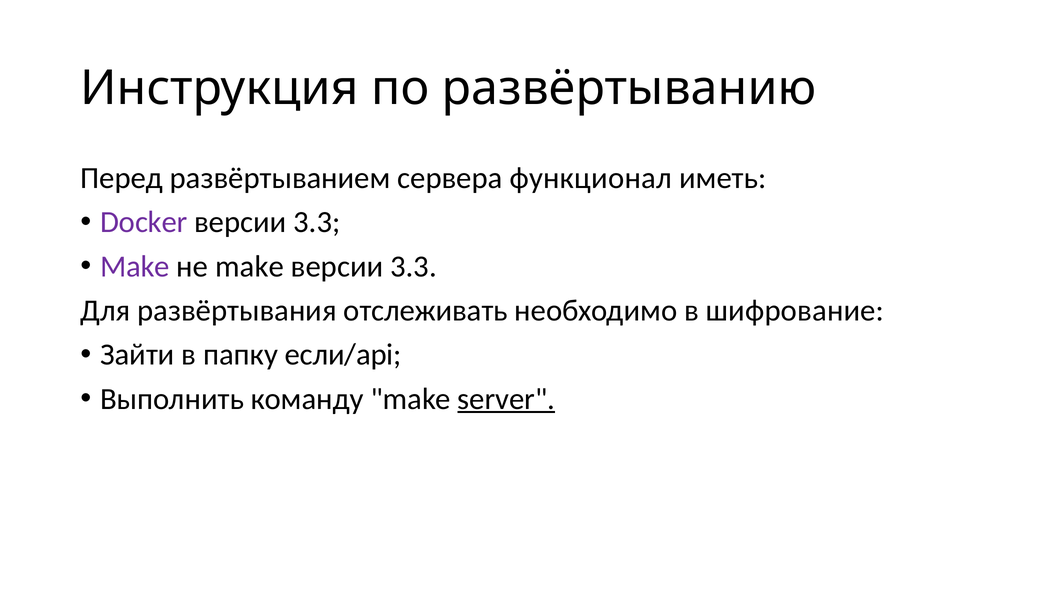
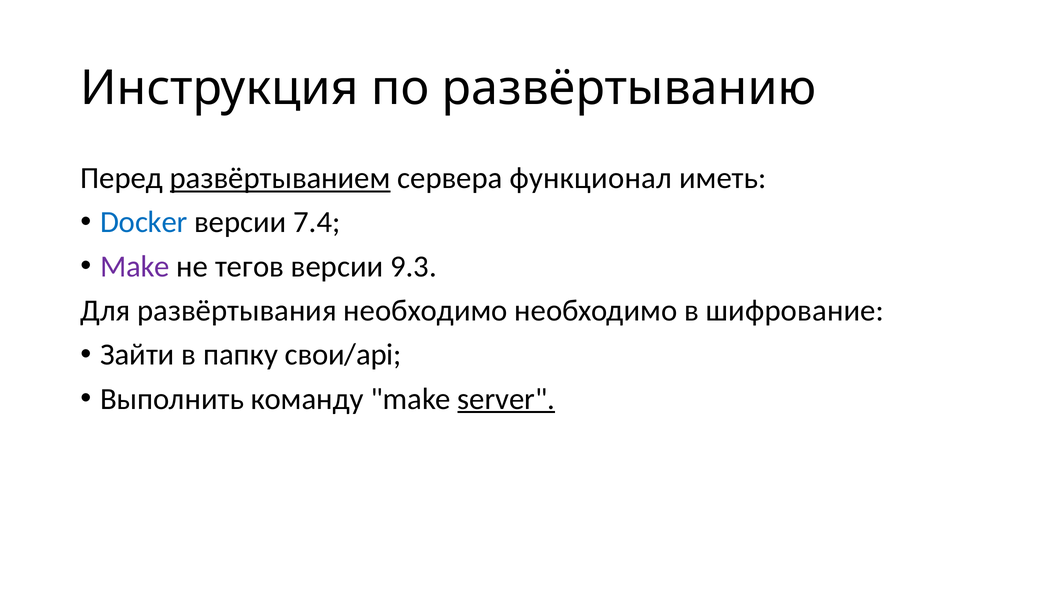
развёртыванием underline: none -> present (280, 178)
Docker colour: purple -> blue (144, 222)
3.3: 3.3 -> 7.4 (317, 222)
не make: make -> тегов (250, 267)
3.3: 3.3 -> 9.3 (413, 267)
развёртывания отслеживать: отслеживать -> необходимо (426, 311)
если/api: если/api -> свои/api (343, 355)
